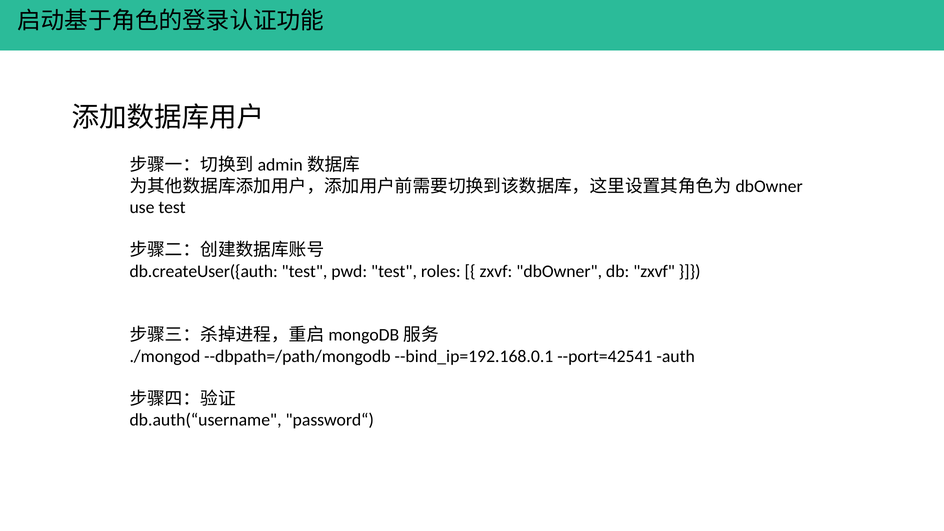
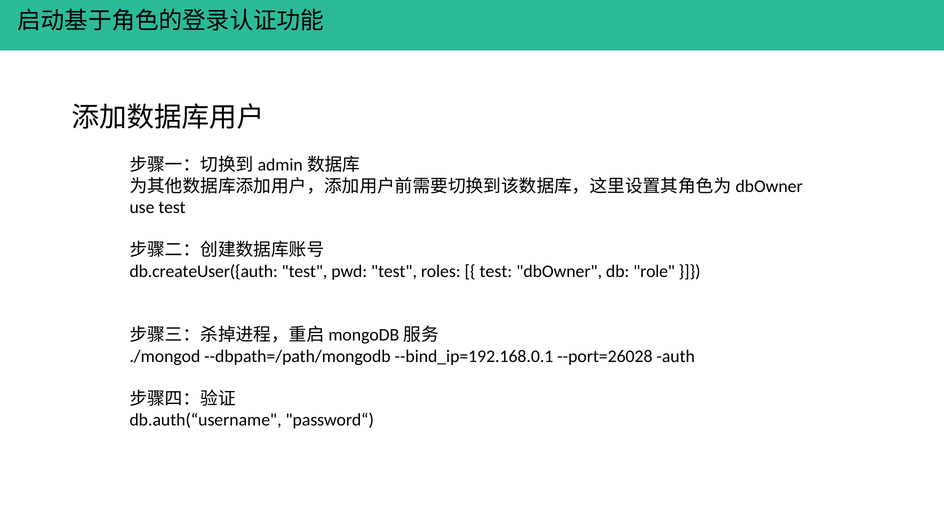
zxvf: zxvf -> test (496, 271)
db zxvf: zxvf -> role (654, 271)
--port=42541: --port=42541 -> --port=26028 (605, 356)
